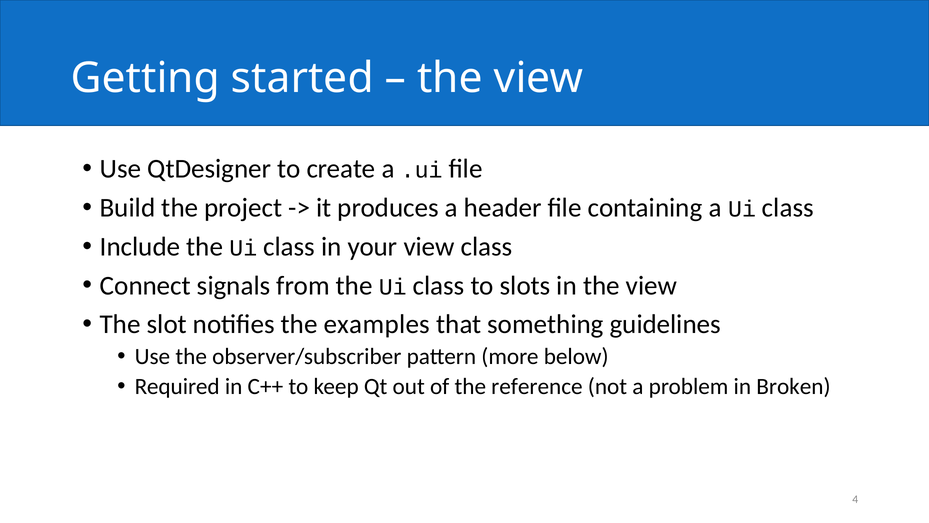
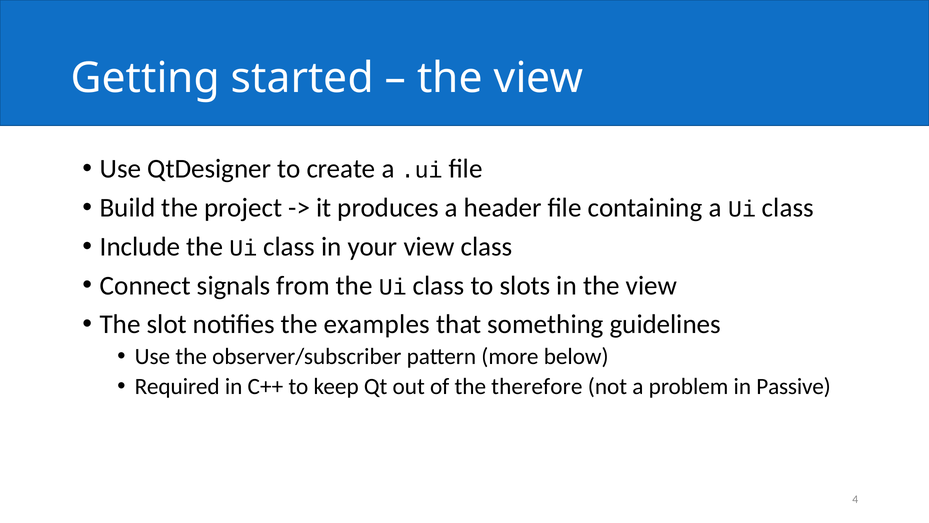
reference: reference -> therefore (537, 386)
Broken: Broken -> Passive (794, 386)
